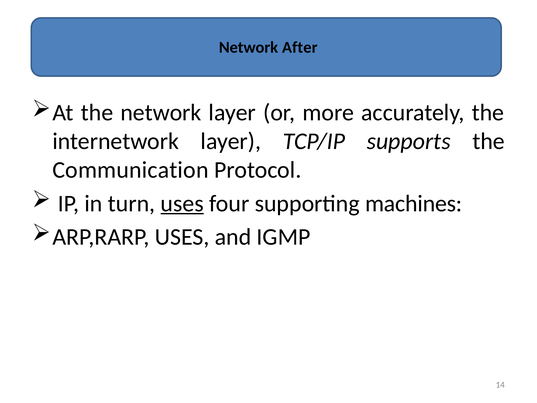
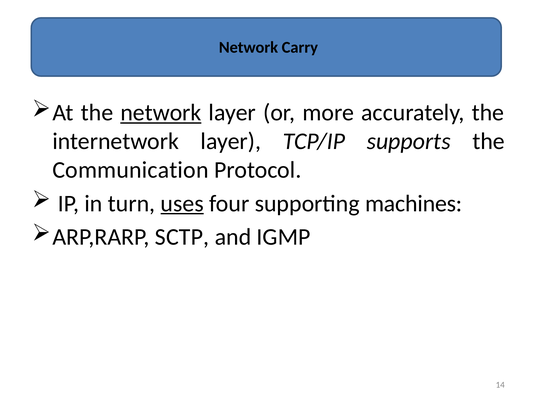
After: After -> Carry (300, 48)
network underline: none -> present (161, 113)
ARP,RARP USES: USES -> SCTP (182, 237)
